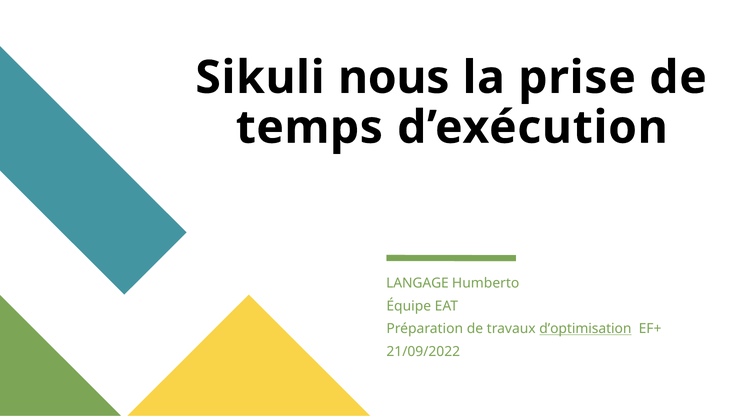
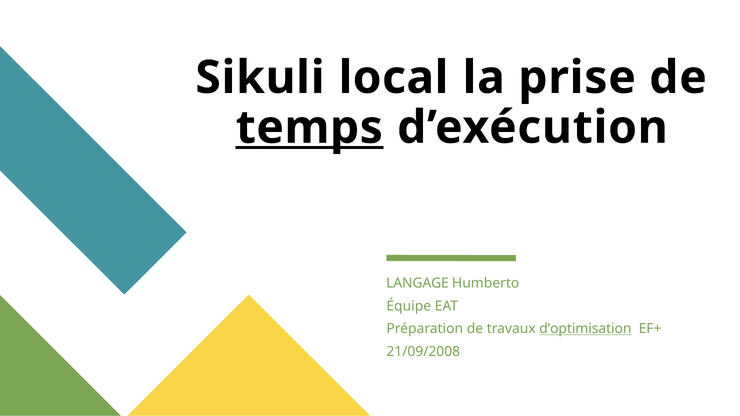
nous: nous -> local (393, 78)
temps underline: none -> present (309, 128)
21/09/2022: 21/09/2022 -> 21/09/2008 (423, 352)
